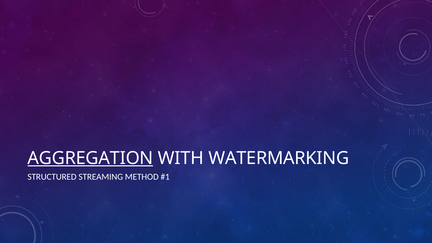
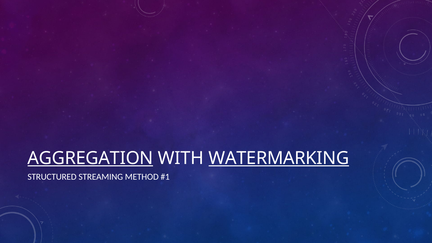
WATERMARKING underline: none -> present (279, 158)
